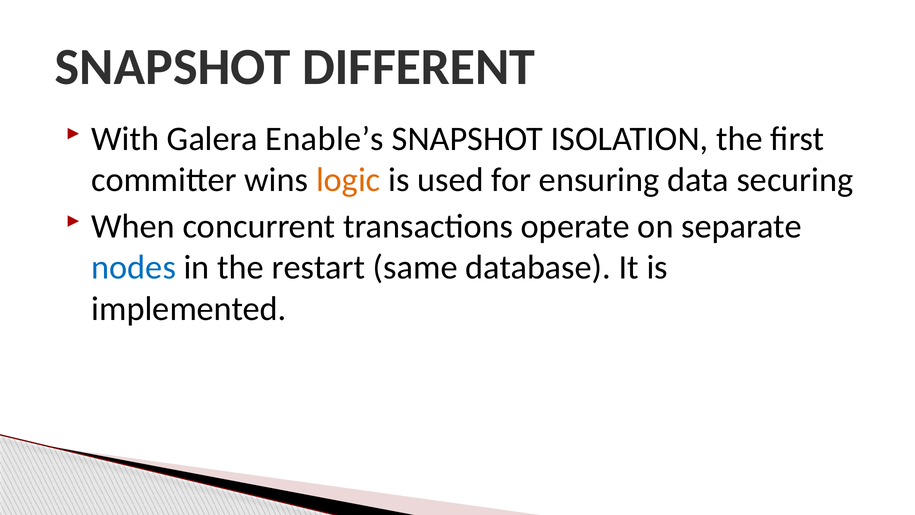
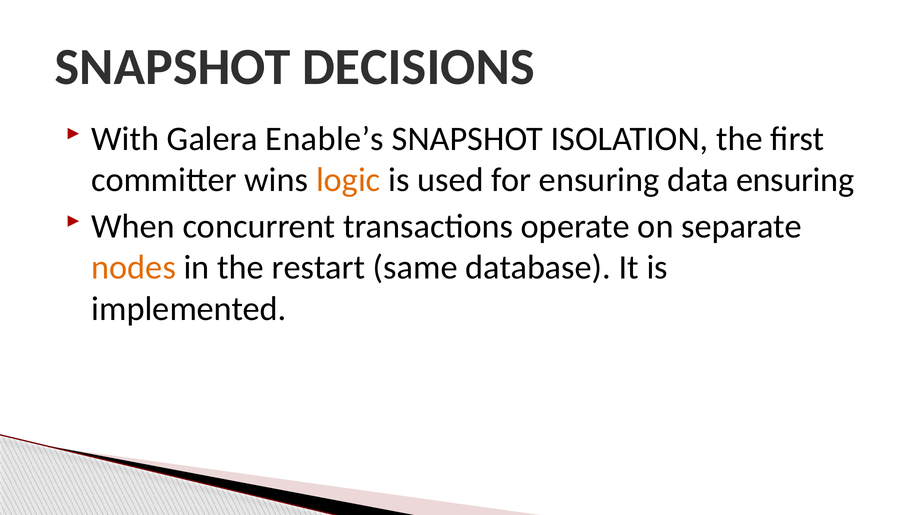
DIFFERENT: DIFFERENT -> DECISIONS (418, 67)
data securing: securing -> ensuring (795, 180)
nodes colour: blue -> orange (134, 267)
